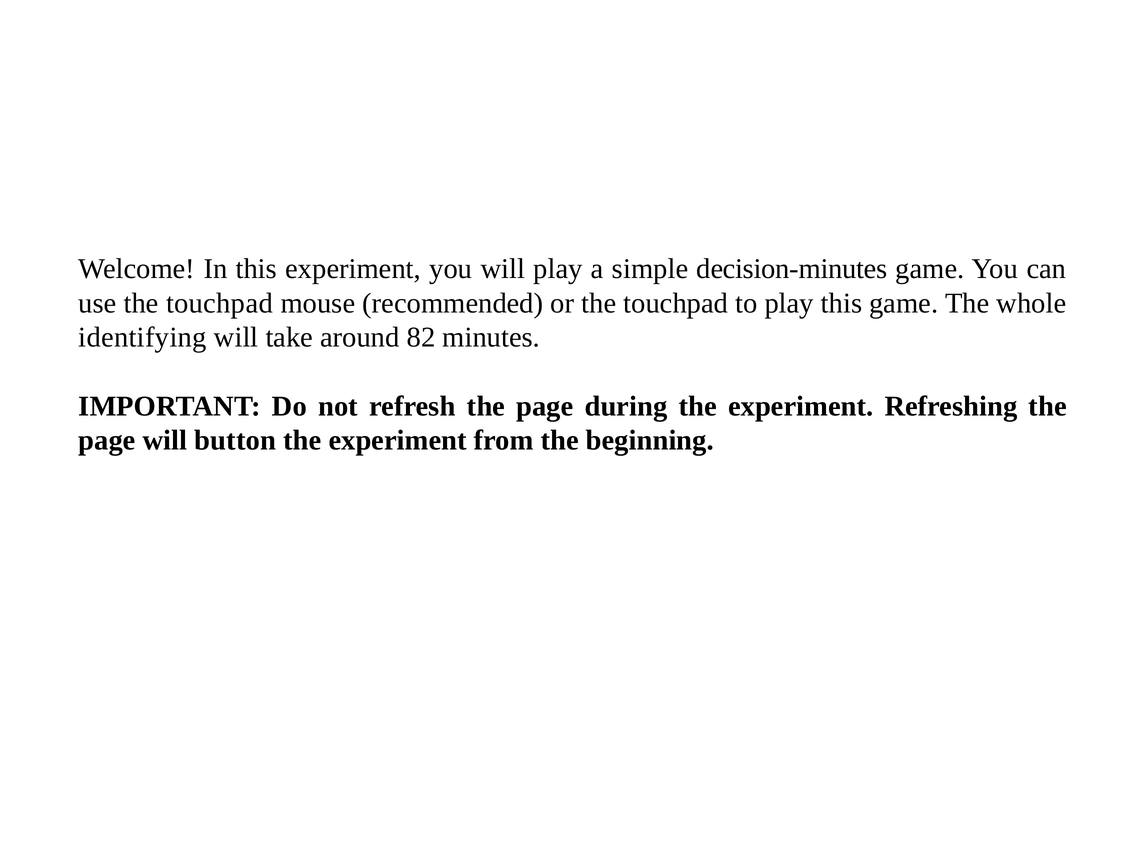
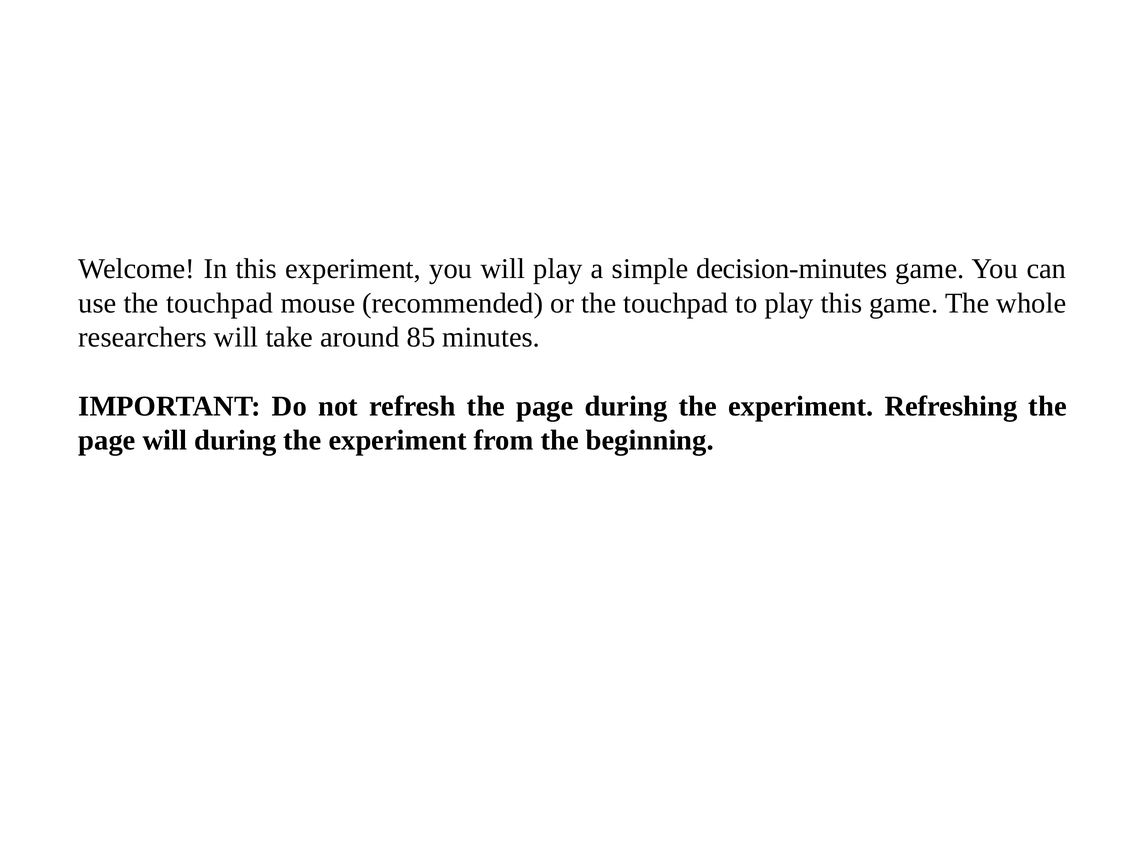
identifying: identifying -> researchers (143, 338)
82: 82 -> 85 (421, 338)
will button: button -> during (235, 441)
